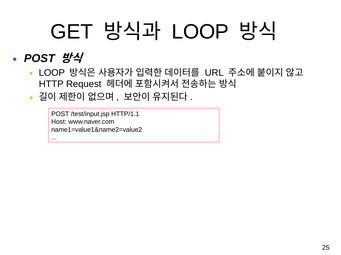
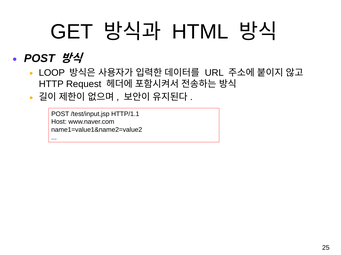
LOOP: LOOP -> HTML (200, 32)
